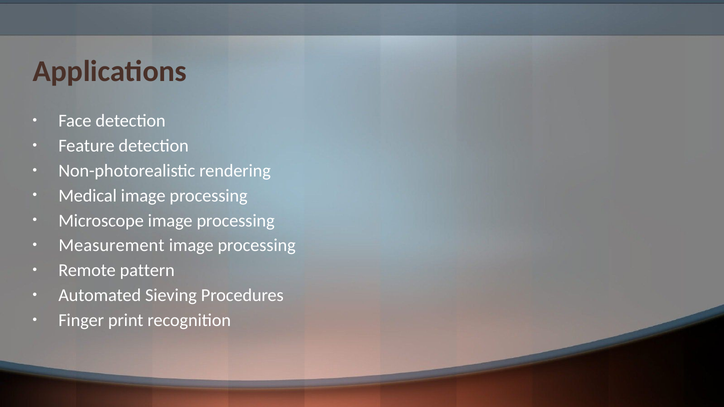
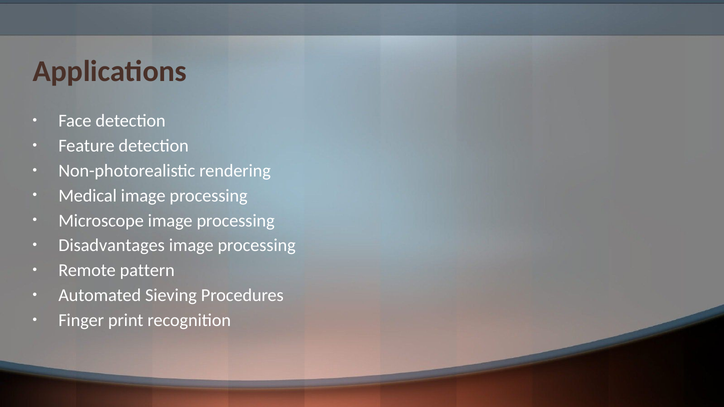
Measurement: Measurement -> Disadvantages (112, 246)
